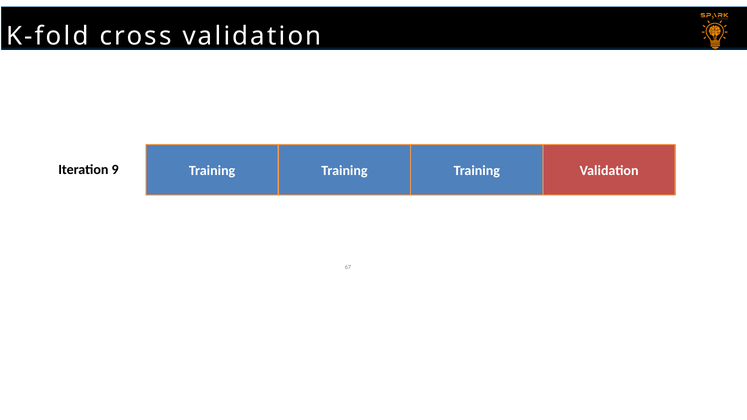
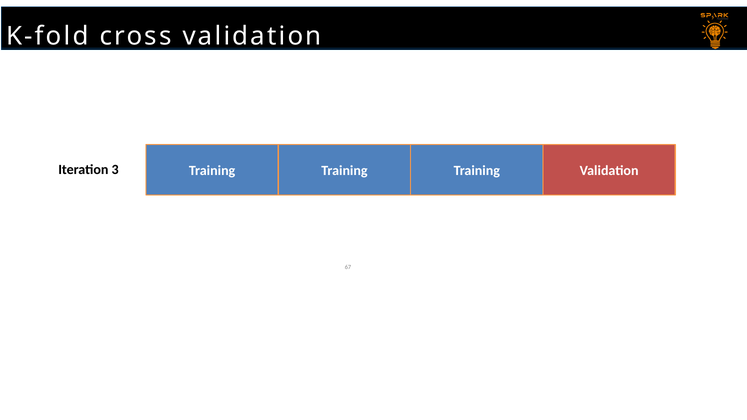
9: 9 -> 3 (115, 170)
